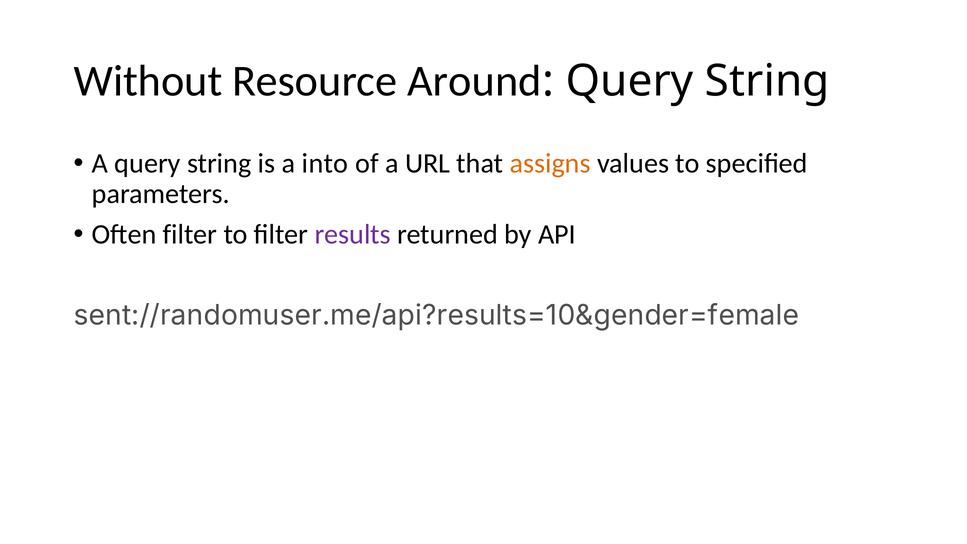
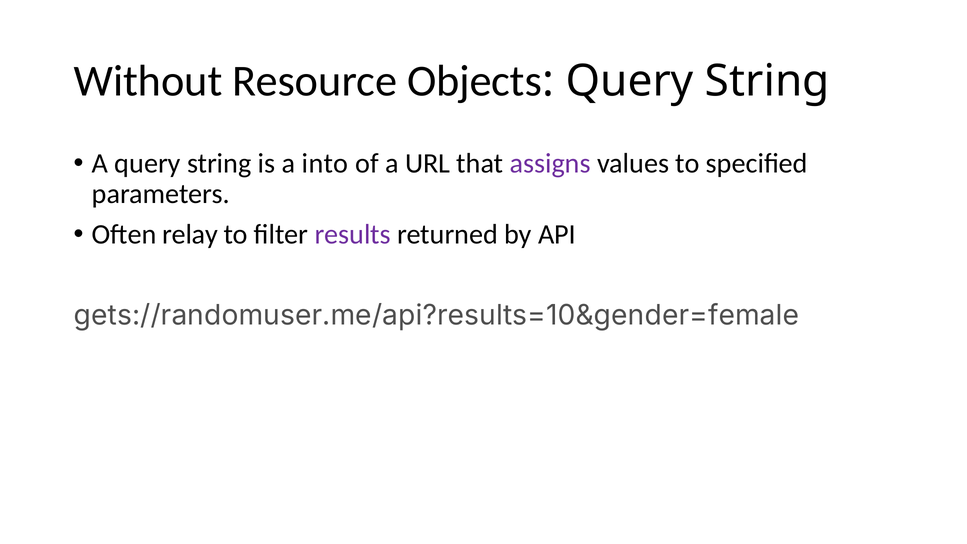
Around: Around -> Objects (475, 81)
assigns colour: orange -> purple (550, 163)
Often filter: filter -> relay (190, 235)
sent://randomuser.me/api?results=10&gender=female: sent://randomuser.me/api?results=10&gender=female -> gets://randomuser.me/api?results=10&gender=female (437, 316)
